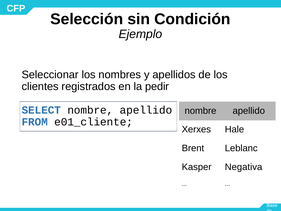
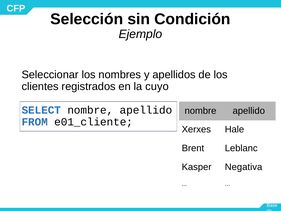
pedir: pedir -> cuyo (157, 86)
